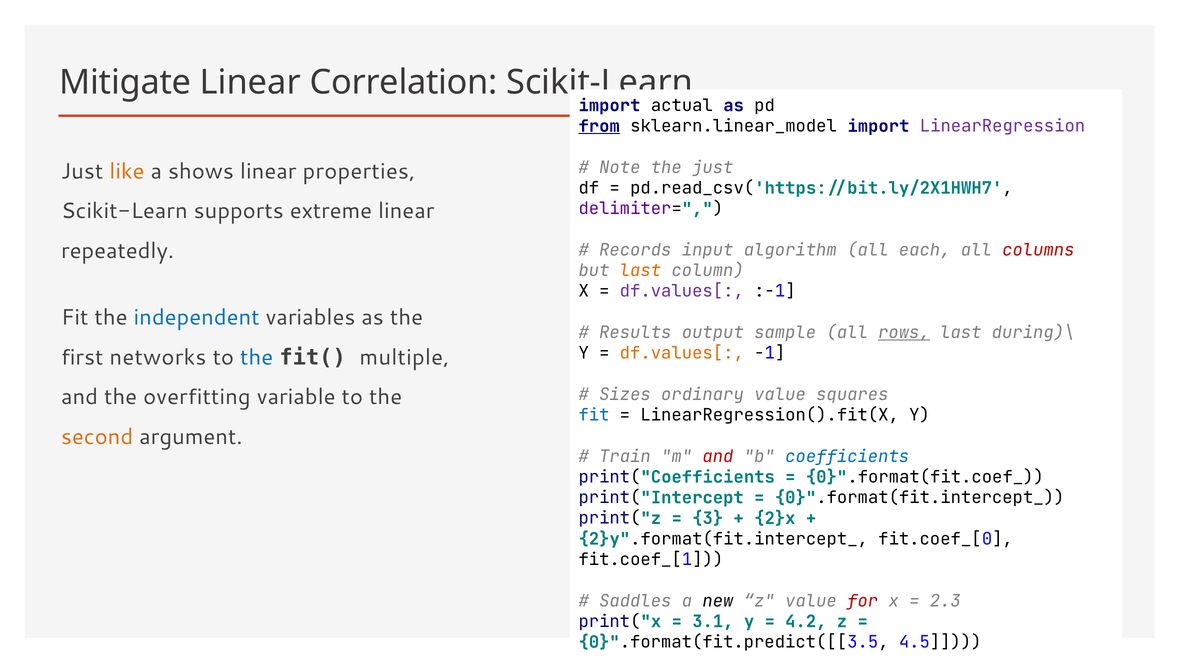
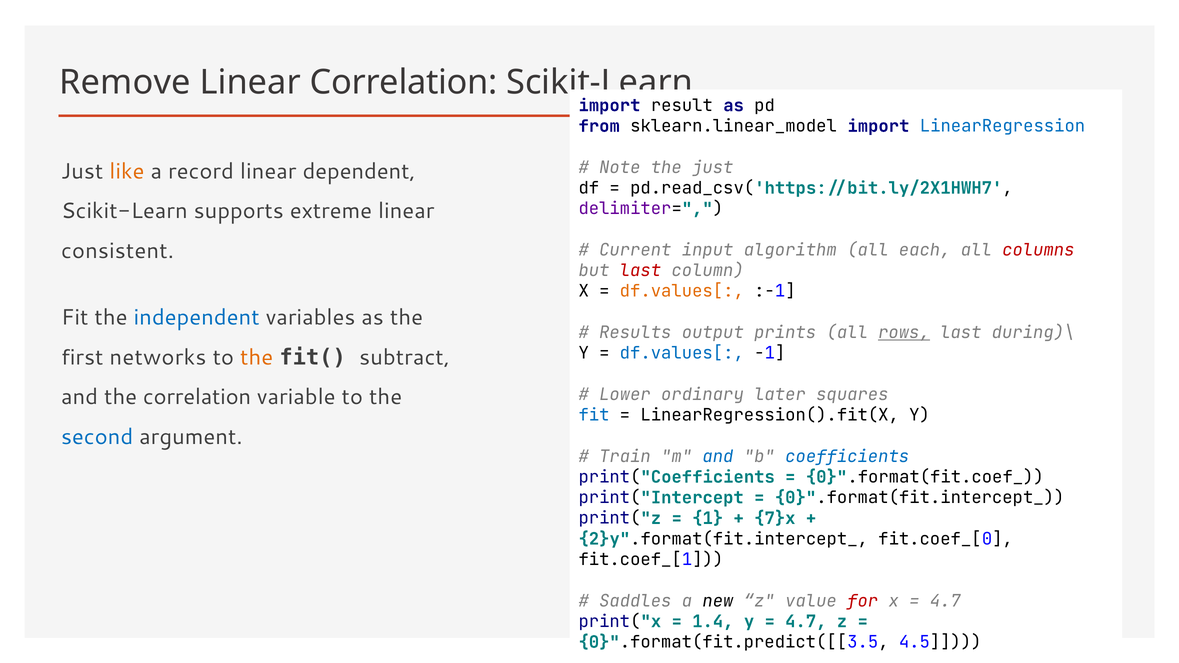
Mitigate: Mitigate -> Remove (125, 83)
actual: actual -> result (682, 106)
from underline: present -> none (599, 126)
LinearRegression colour: purple -> blue (1003, 126)
shows: shows -> record (201, 171)
properties: properties -> dependent (359, 171)
repeatedly: repeatedly -> consistent (117, 251)
Records: Records -> Current (635, 250)
last colour: orange -> red (640, 271)
df.values[ colour: purple -> orange (682, 291)
sample: sample -> prints (785, 333)
df.values[ colour: orange -> blue (682, 353)
the colour: blue -> orange (257, 358)
multiple: multiple -> subtract (405, 358)
Sizes: Sizes -> Lower (625, 395)
ordinary value: value -> later (780, 395)
the overfitting: overfitting -> correlation (197, 397)
second colour: orange -> blue (97, 437)
and colour: red -> blue (718, 456)
3: 3 -> 1 (708, 518)
2}x: 2}x -> 7}x (775, 518)
2.3: 2.3 -> 4.7 (945, 601)
3.1: 3.1 -> 1.4 (713, 622)
4.2: 4.2 -> 4.7 (806, 622)
